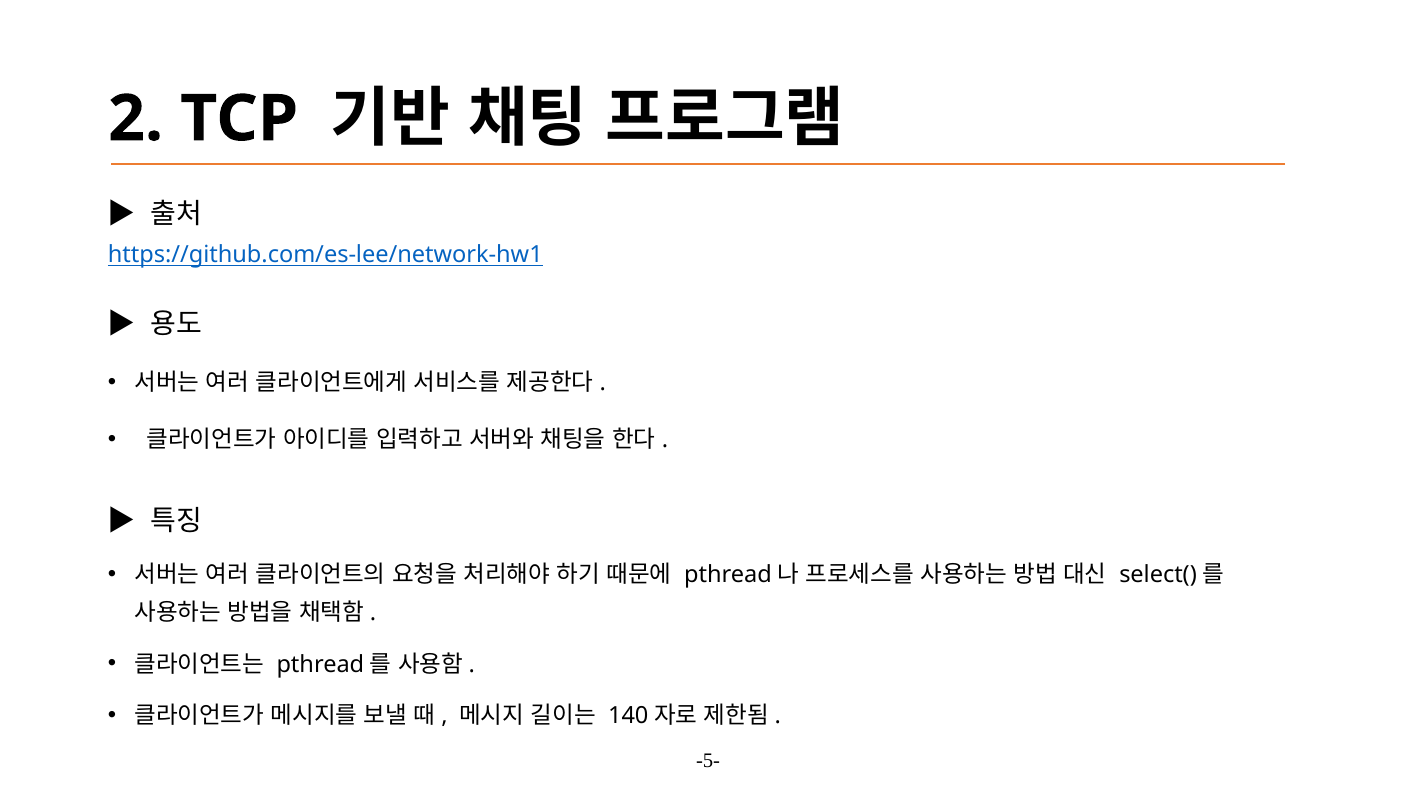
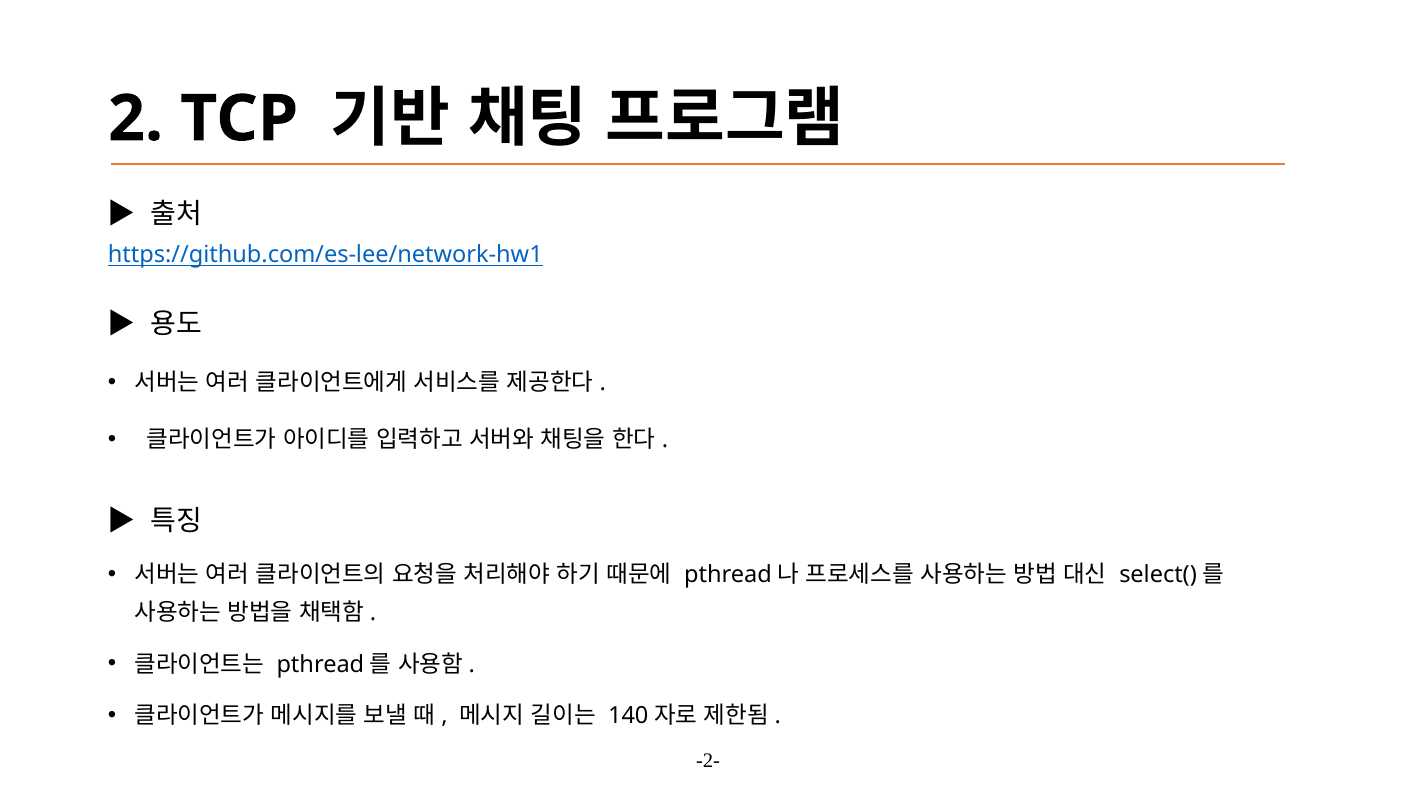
-5-: -5- -> -2- (708, 761)
